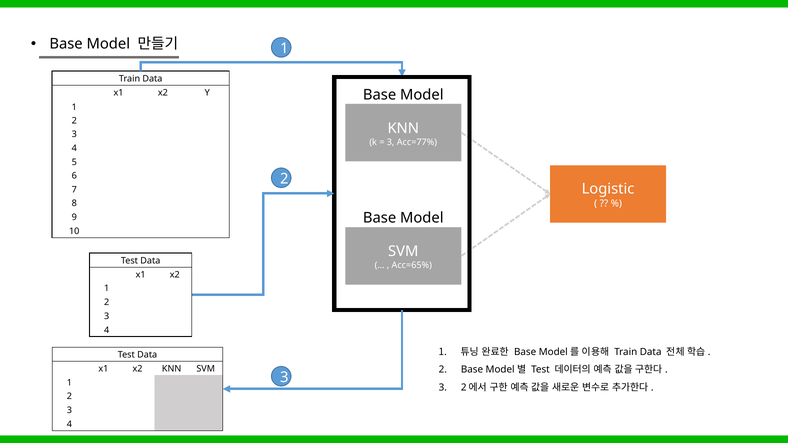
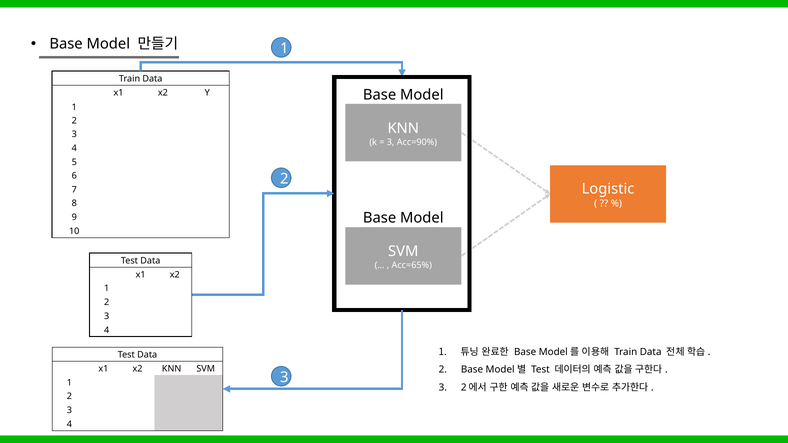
Acc=77%: Acc=77% -> Acc=90% (417, 142)
